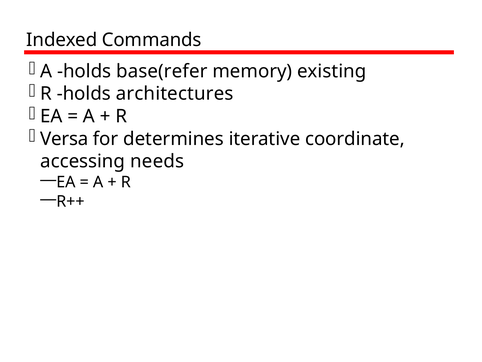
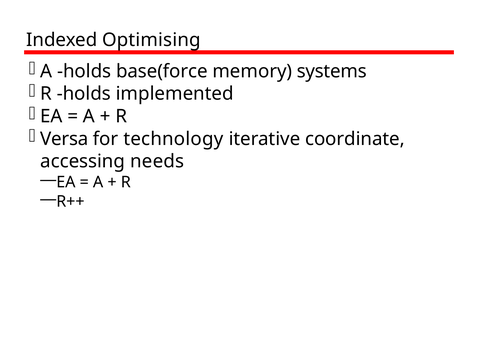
Commands: Commands -> Optimising (151, 40)
base(refer: base(refer -> base(force (162, 71)
existing: existing -> systems (332, 71)
architectures: architectures -> implemented (175, 94)
determines: determines -> technology (173, 139)
